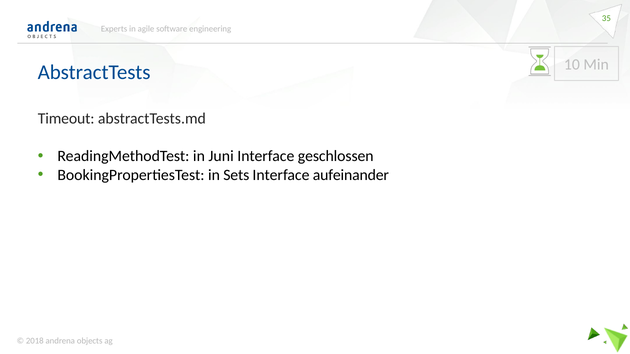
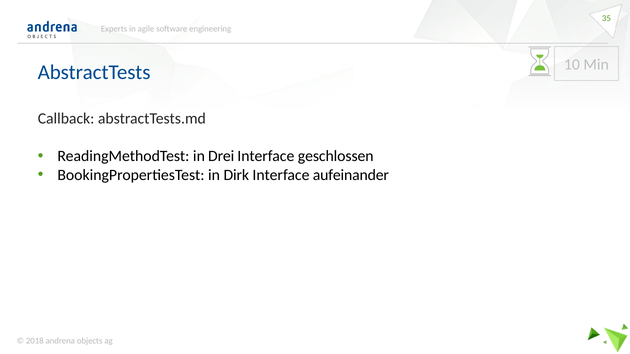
Timeout: Timeout -> Callback (66, 119)
Juni: Juni -> Drei (221, 156)
Sets: Sets -> Dirk (236, 175)
